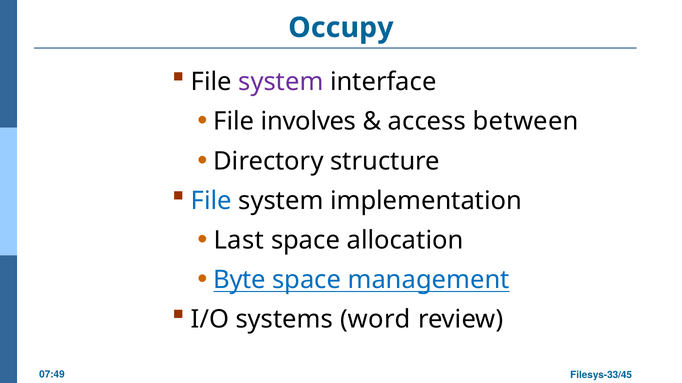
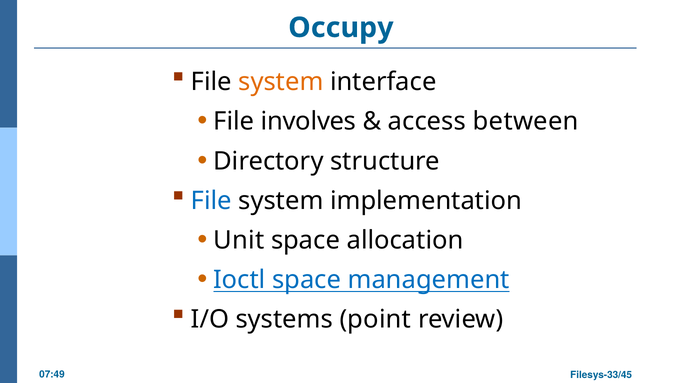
system colour: purple -> orange (281, 82)
Last: Last -> Unit (239, 241)
Byte: Byte -> Ioctl (239, 280)
word: word -> point (375, 320)
